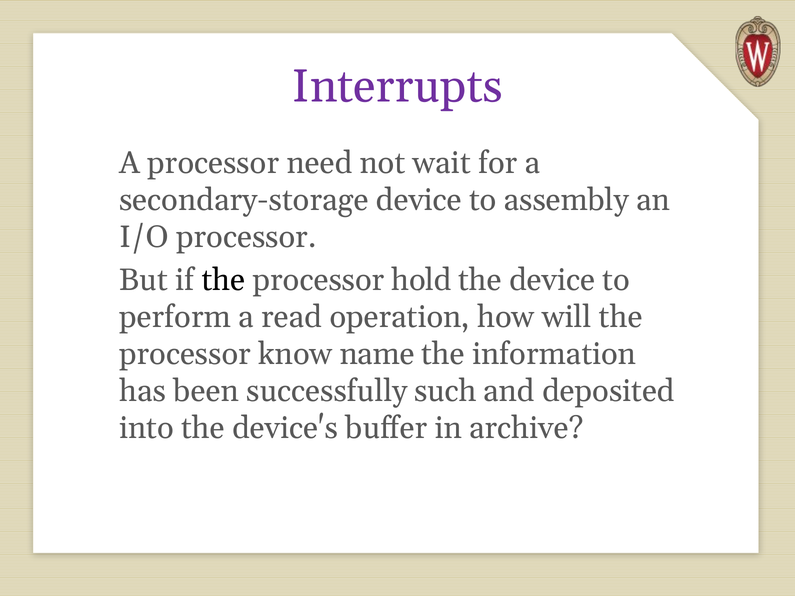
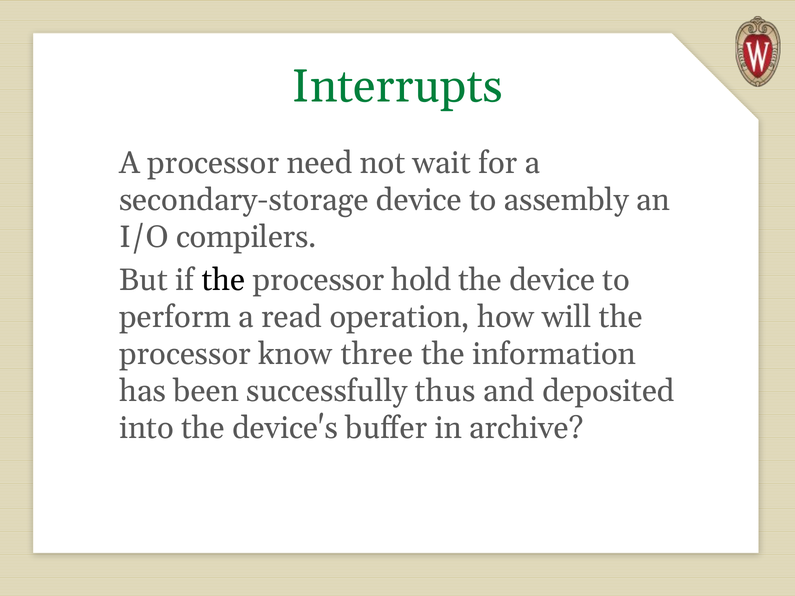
Interrupts colour: purple -> green (397, 86)
I/O processor: processor -> compilers (246, 237)
name: name -> three (377, 354)
such: such -> thus (445, 391)
